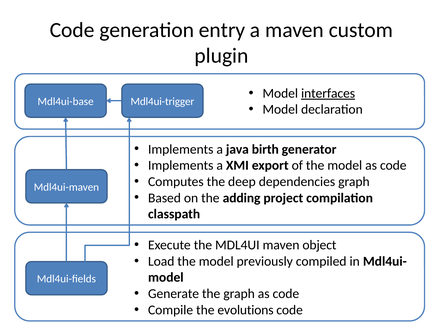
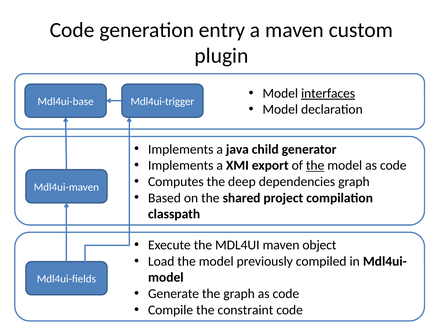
birth: birth -> child (265, 149)
the underline: none -> present (315, 166)
adding: adding -> shared (242, 198)
evolutions: evolutions -> constraint (245, 310)
